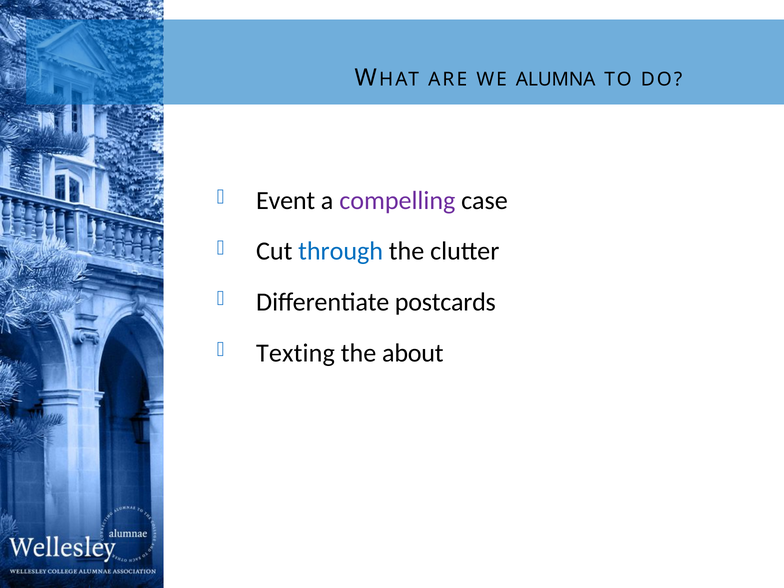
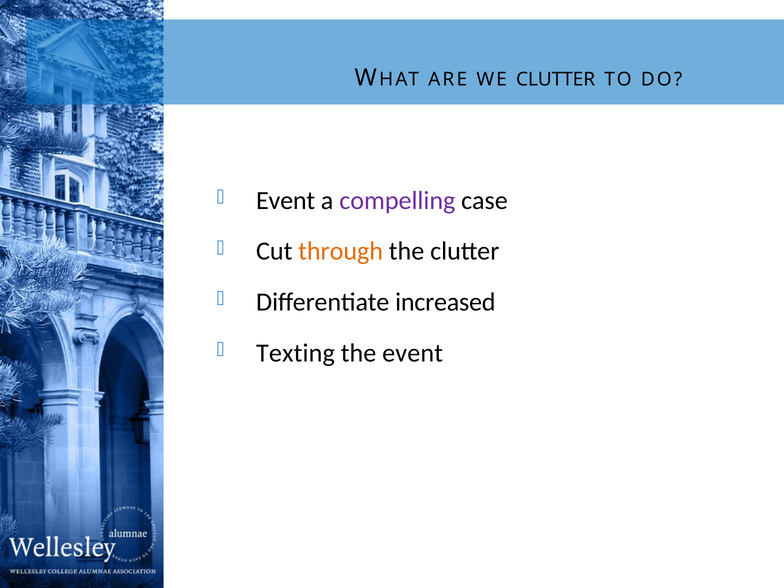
WE ALUMNA: ALUMNA -> CLUTTER (556, 79)
through colour: blue -> orange (341, 251)
postcards: postcards -> increased (445, 302)
the about: about -> event (413, 353)
